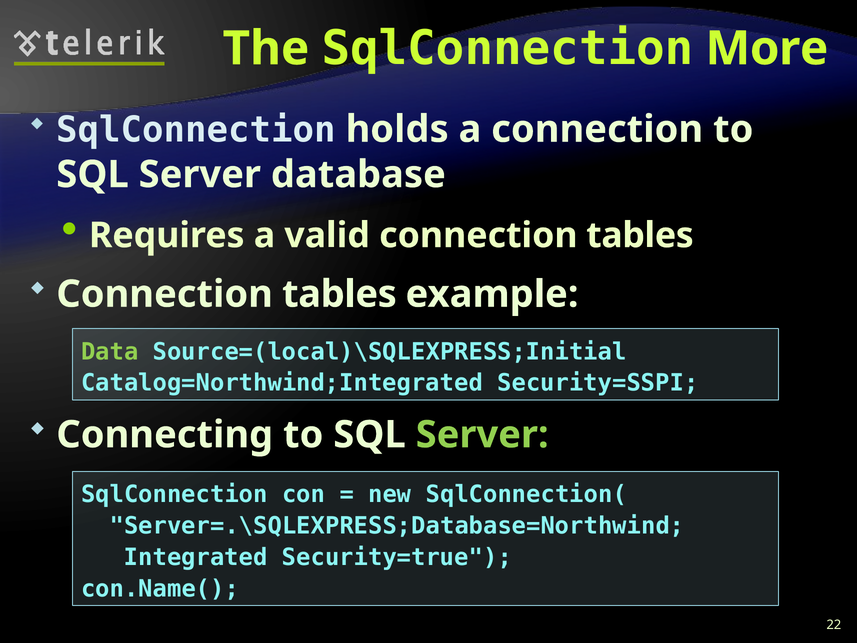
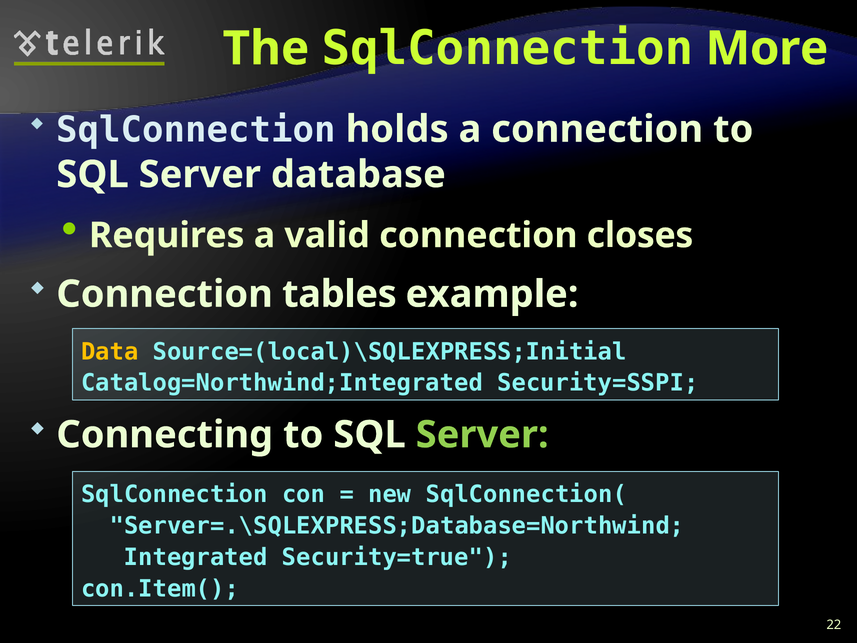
valid connection tables: tables -> closes (640, 235)
Data colour: light green -> yellow (110, 352)
con.Name(: con.Name( -> con.Item( (160, 589)
